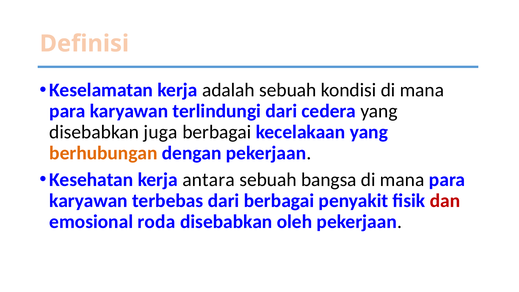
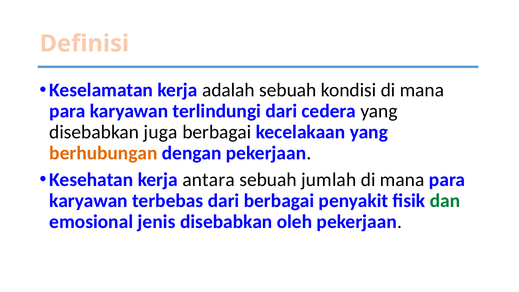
bangsa: bangsa -> jumlah (329, 180)
dan colour: red -> green (445, 201)
roda: roda -> jenis (157, 222)
